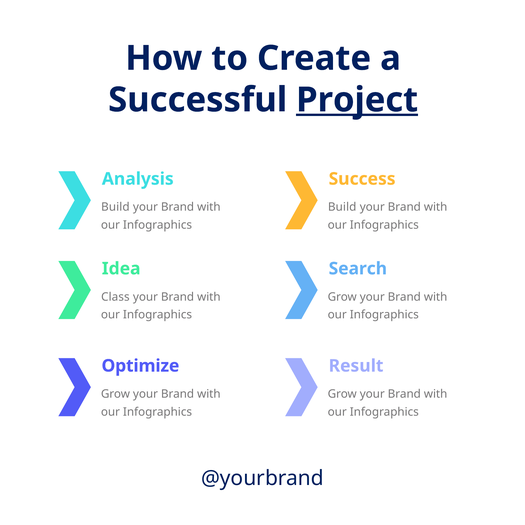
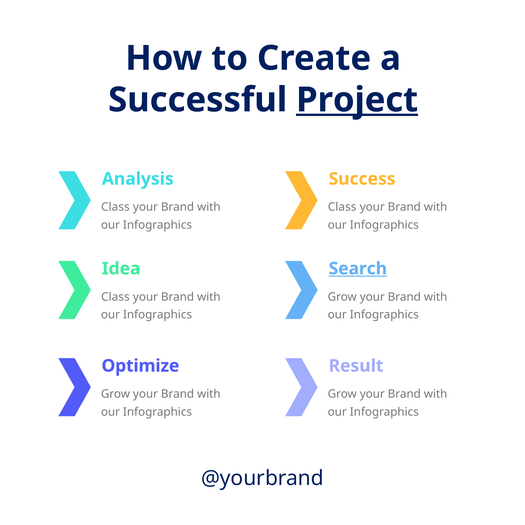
Build: Build -> Class (115, 207)
Build: Build -> Class (342, 207)
Search underline: none -> present (358, 269)
